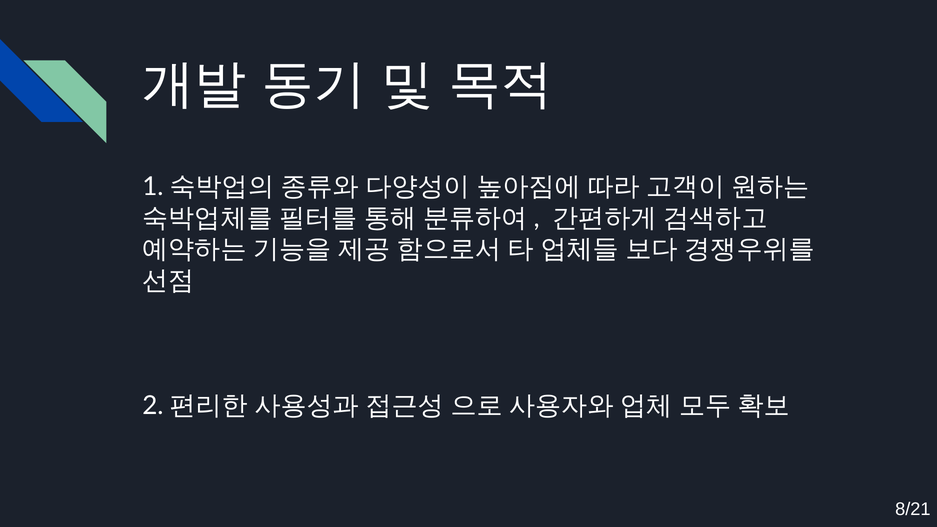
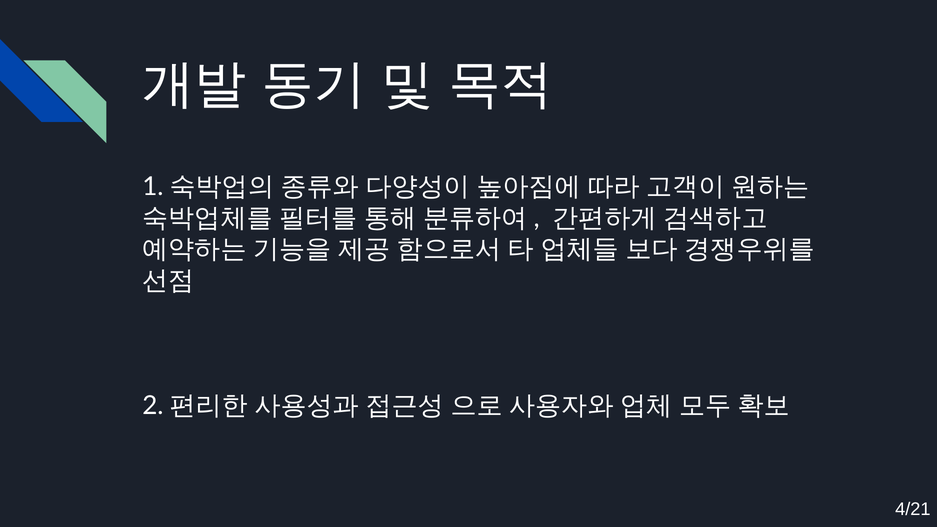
8/21: 8/21 -> 4/21 (913, 509)
